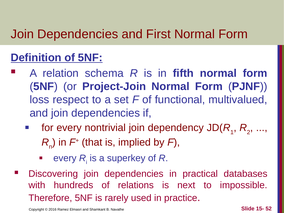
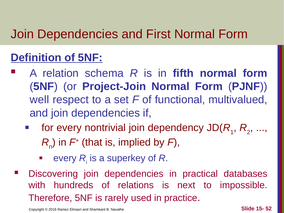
loss: loss -> well (39, 100)
